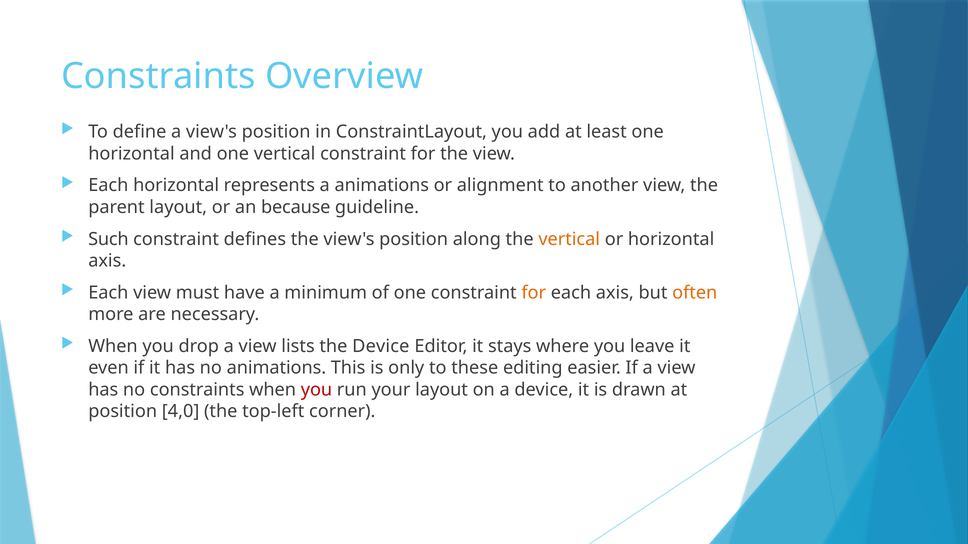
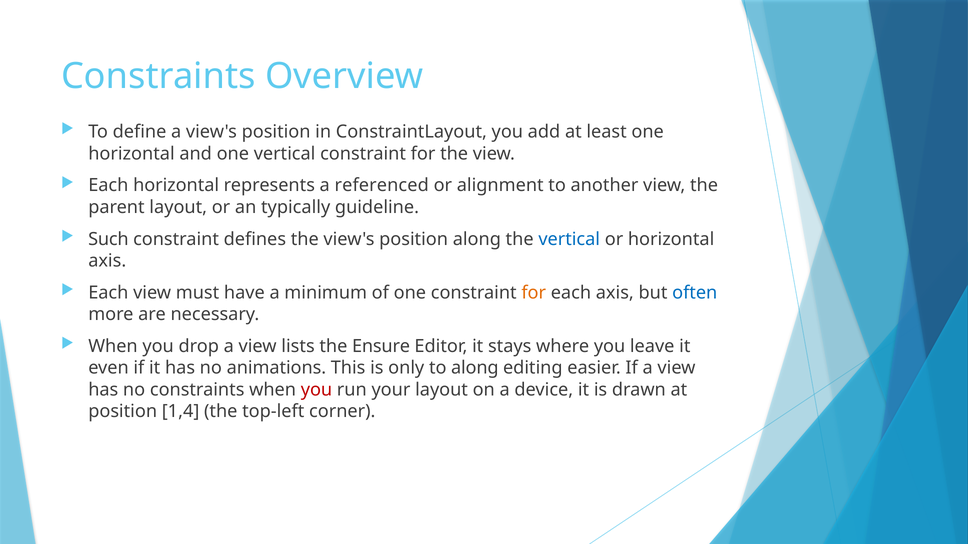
a animations: animations -> referenced (382, 186)
because: because -> typically (296, 207)
vertical colour: orange -> blue (569, 239)
often colour: orange -> blue (695, 293)
the Device: Device -> Ensure (381, 347)
to these: these -> along (475, 368)
4,0: 4,0 -> 1,4 (181, 412)
